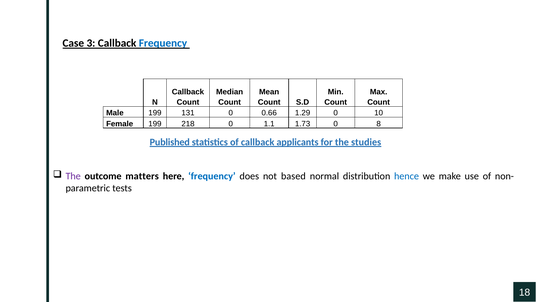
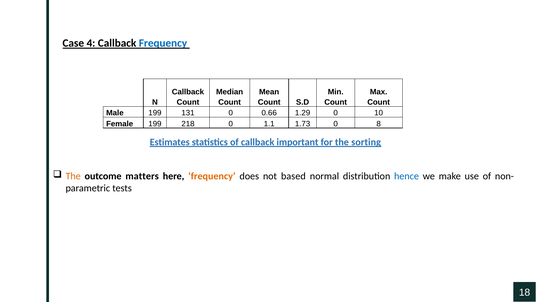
3: 3 -> 4 (91, 43)
Published: Published -> Estimates (170, 142)
applicants: applicants -> important (298, 142)
studies: studies -> sorting (366, 142)
The colour: purple -> orange (73, 176)
frequency colour: blue -> orange (212, 176)
